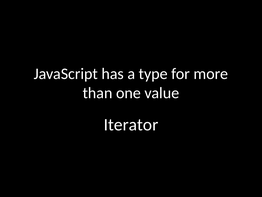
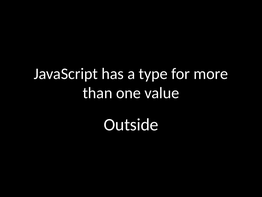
Iterator: Iterator -> Outside (131, 124)
